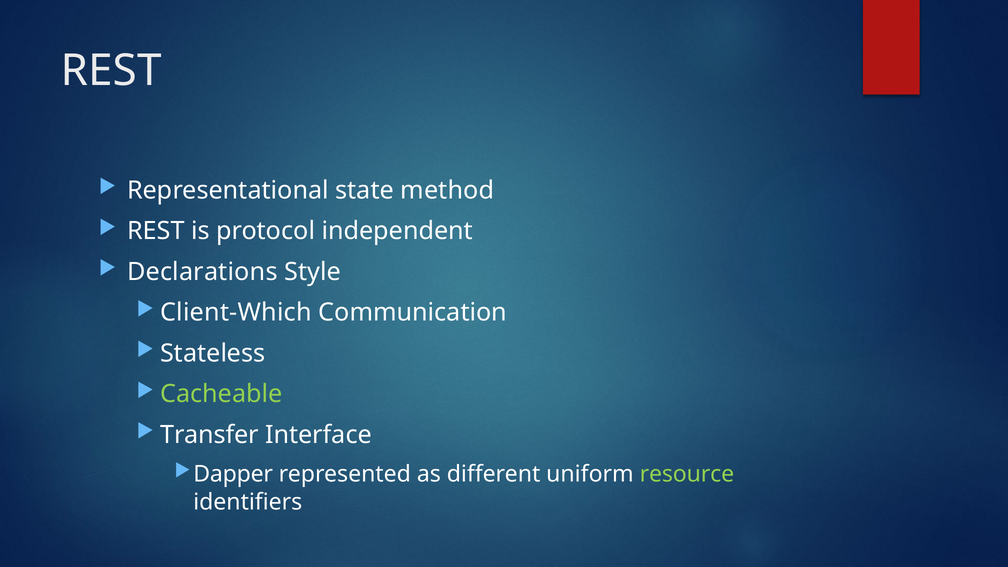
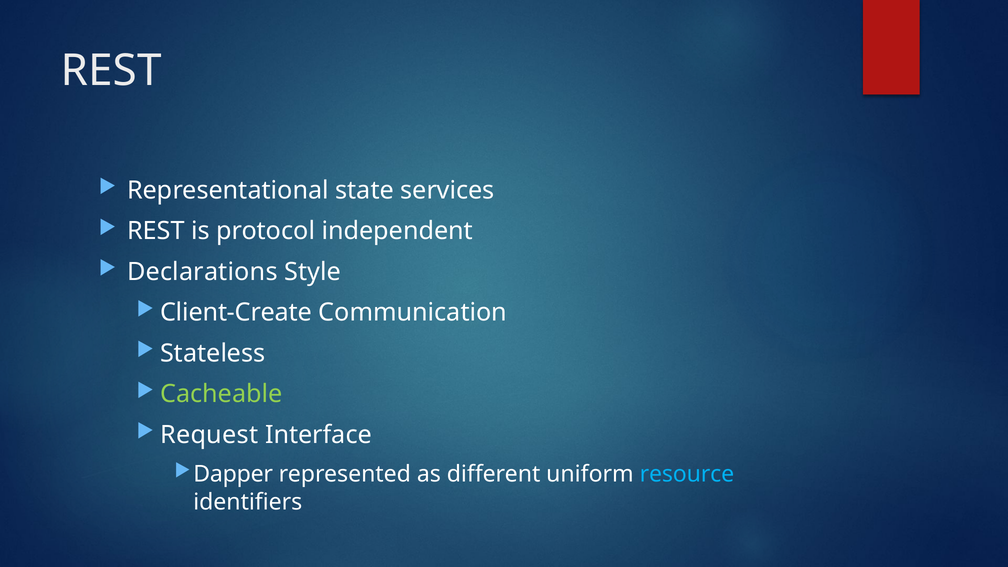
method: method -> services (447, 190)
Client-Which: Client-Which -> Client-Create (236, 313)
Transfer: Transfer -> Request (209, 435)
resource colour: light green -> light blue (687, 474)
